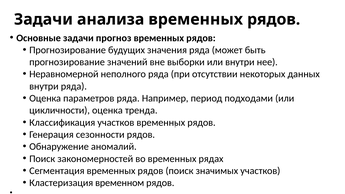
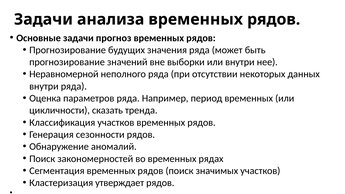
период подходами: подходами -> временных (249, 98)
цикличности оценка: оценка -> сказать (107, 110)
временном: временном -> утверждает (120, 183)
